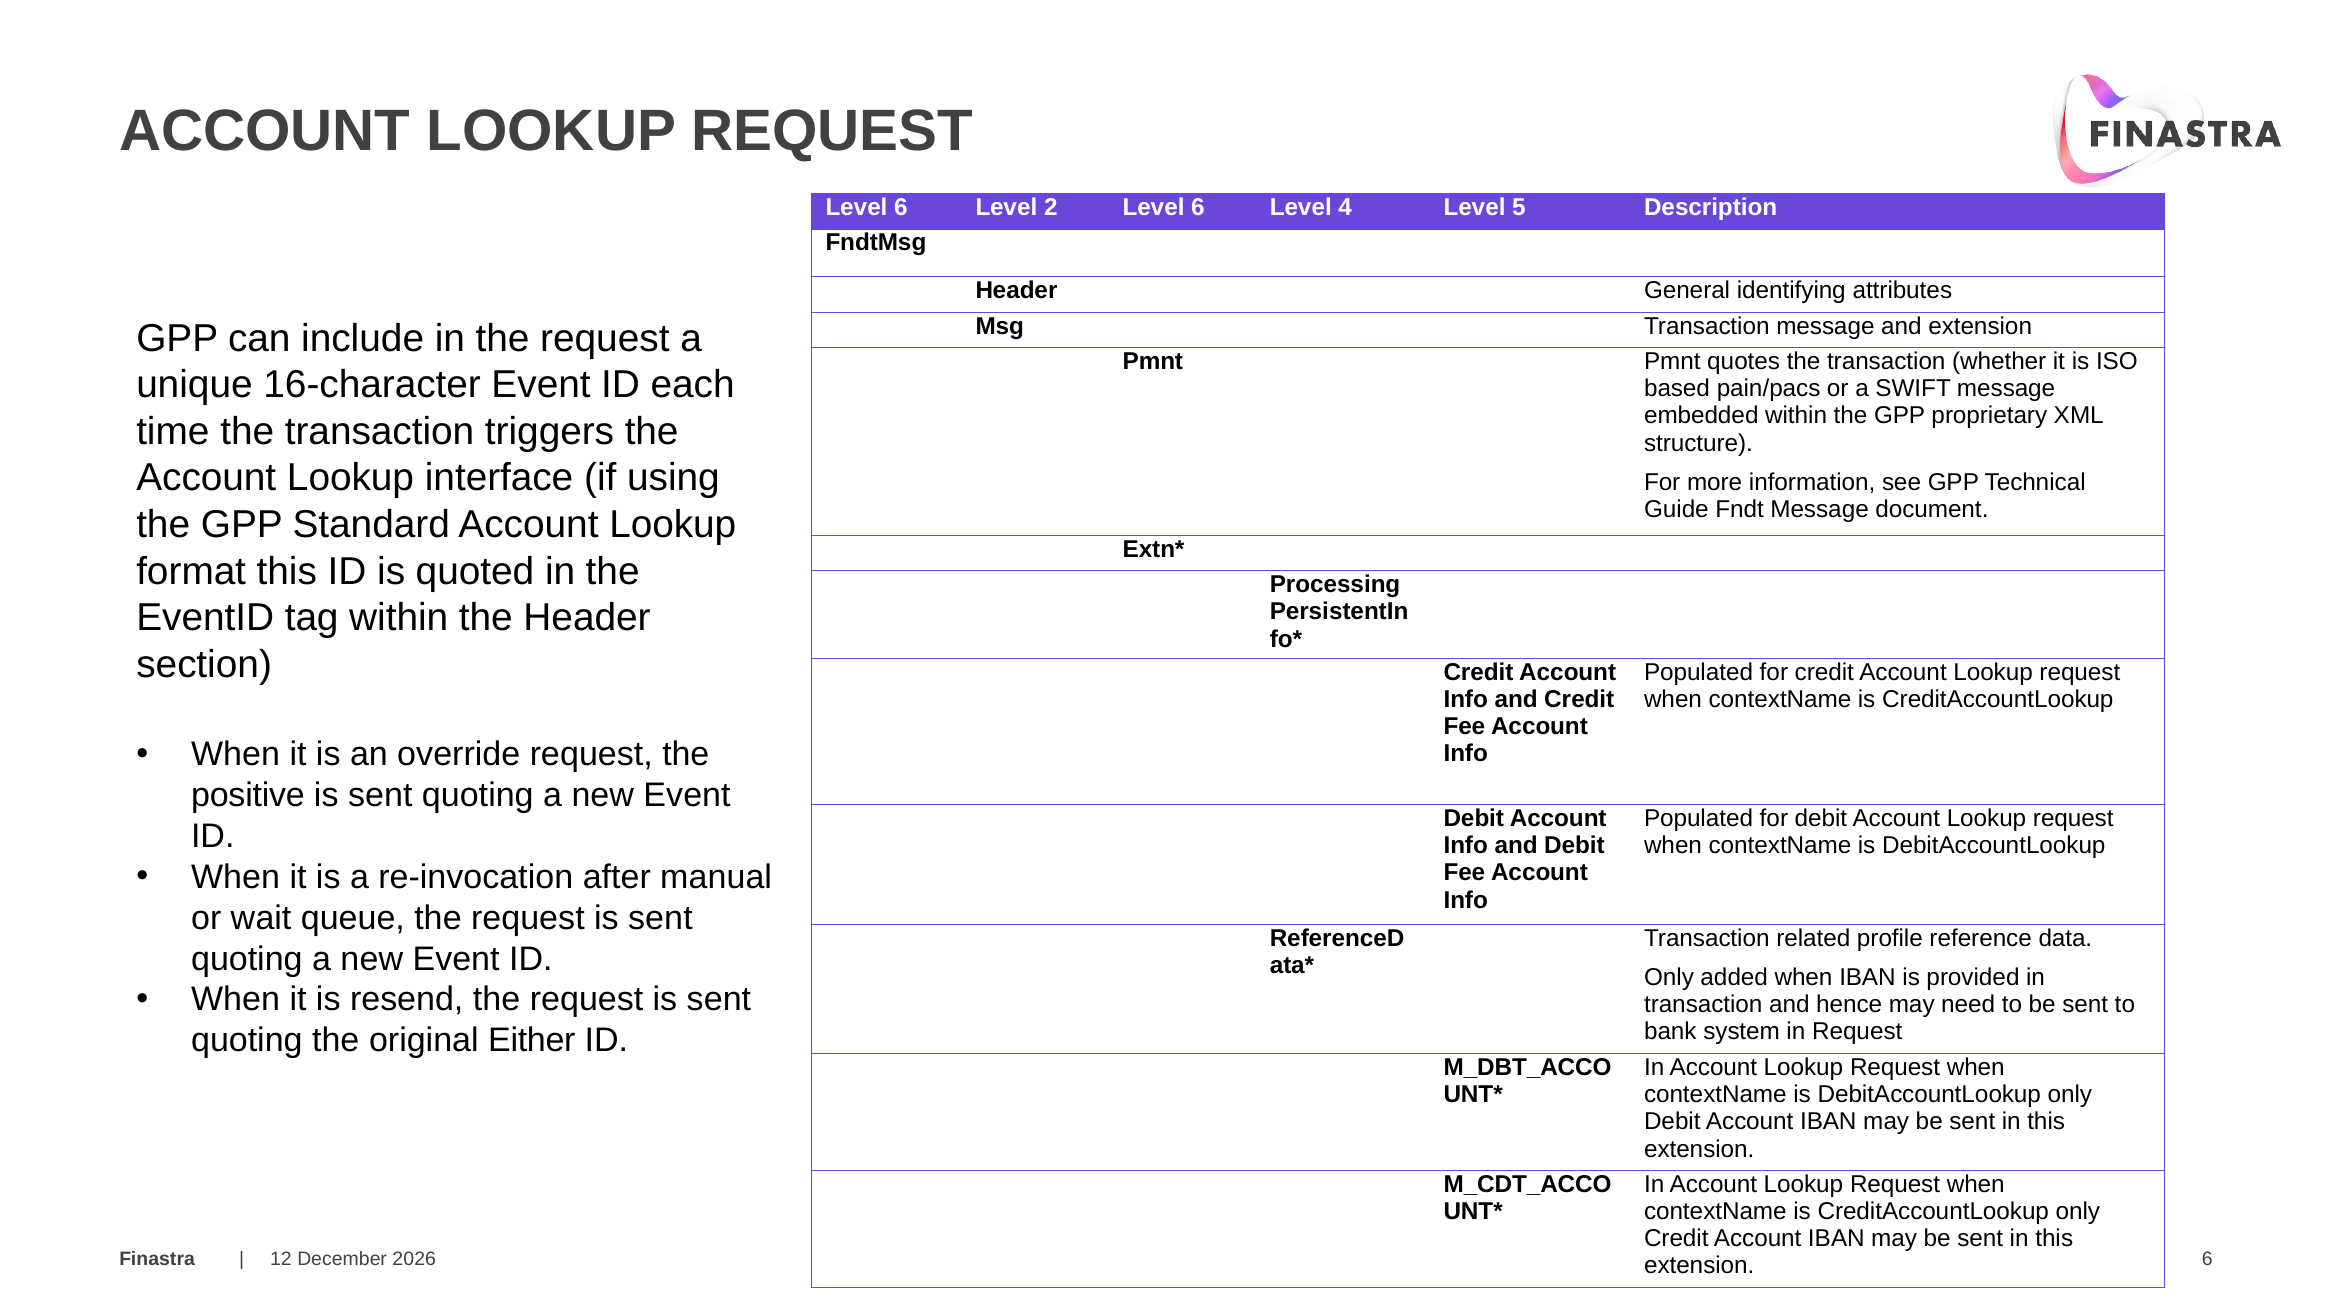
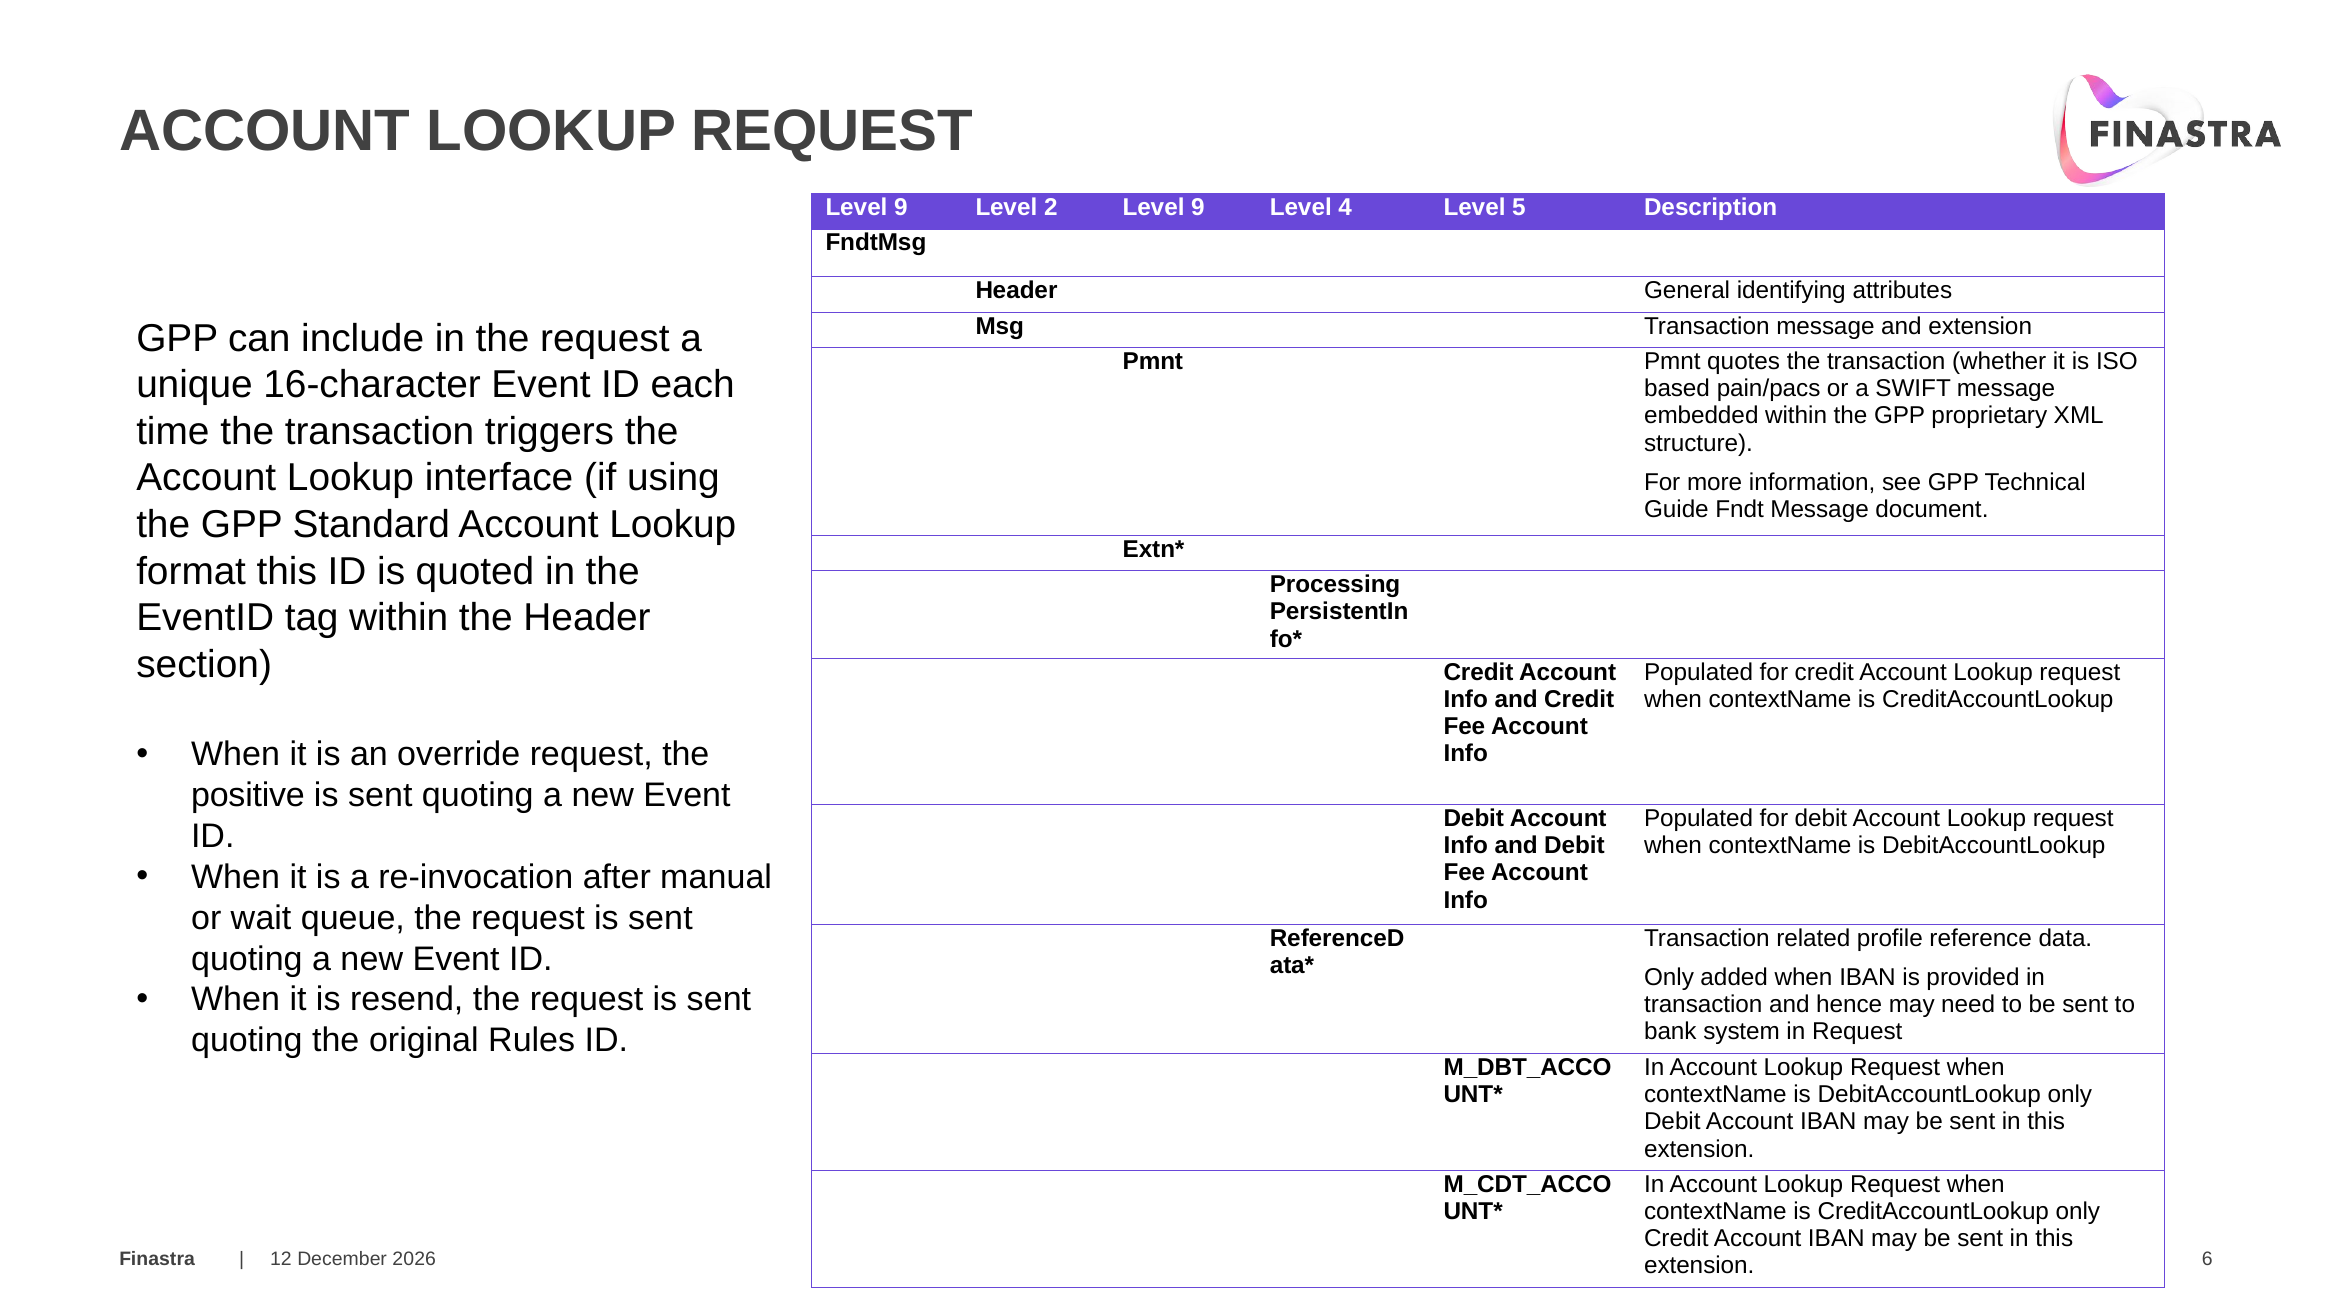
6: 6 -> 9 (901, 207)
2 Level 6: 6 -> 9 (1198, 207)
Either: Either -> Rules (532, 1040)
